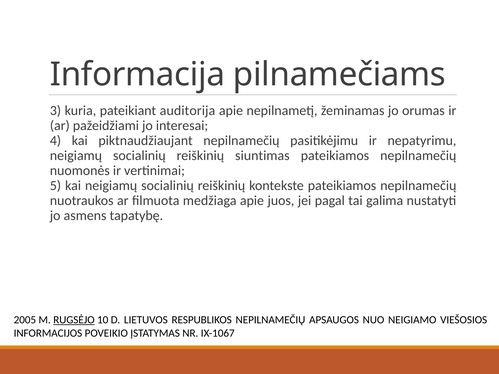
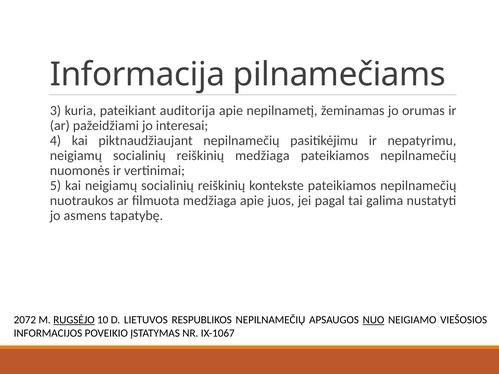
reiškinių siuntimas: siuntimas -> medžiaga (262, 156)
2005: 2005 -> 2072 (25, 320)
NUO underline: none -> present (374, 320)
